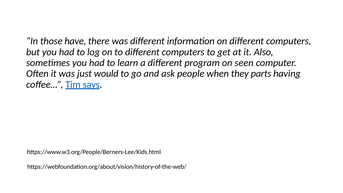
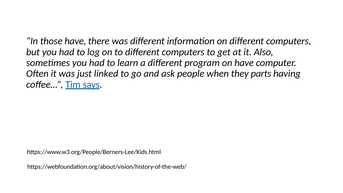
on seen: seen -> have (244, 63)
would: would -> linked (106, 74)
